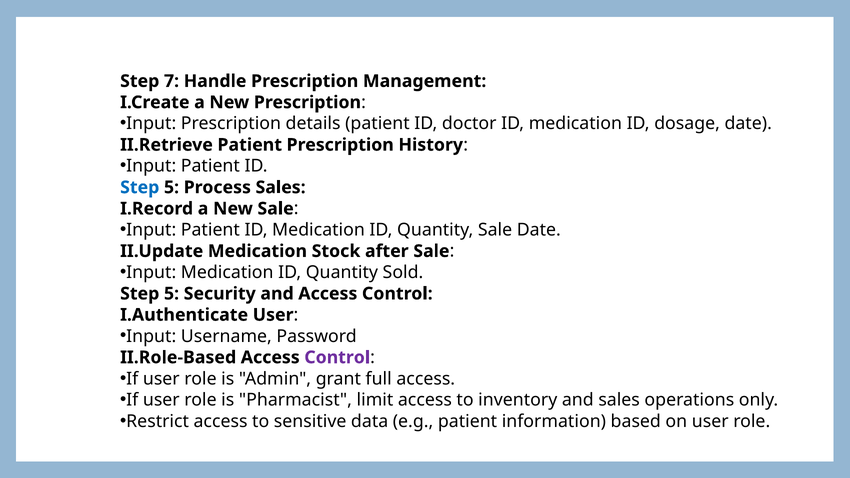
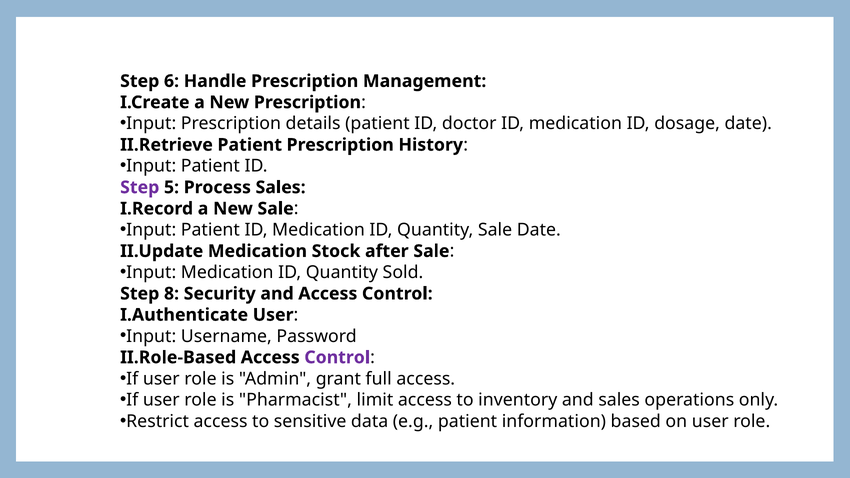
7: 7 -> 6 (172, 81)
Step colour: blue -> purple (140, 187)
5: 5 -> 8 (172, 294)
